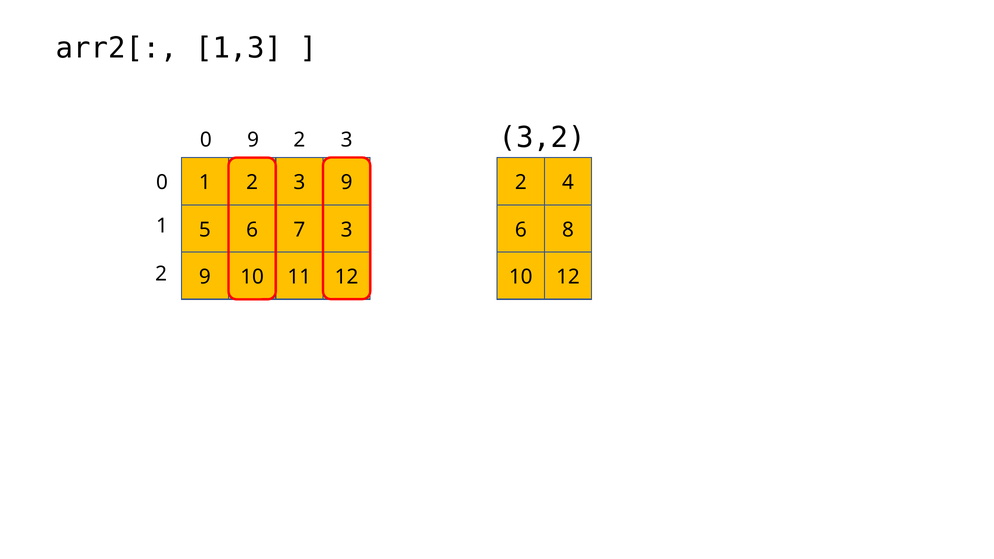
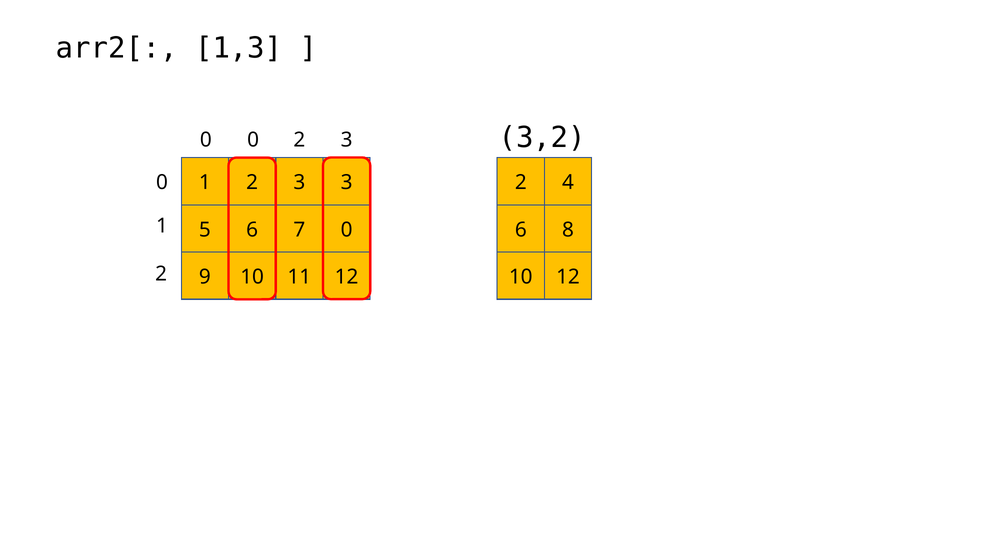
0 9: 9 -> 0 (253, 140)
3 9: 9 -> 3 (347, 183)
7 3: 3 -> 0 (347, 230)
